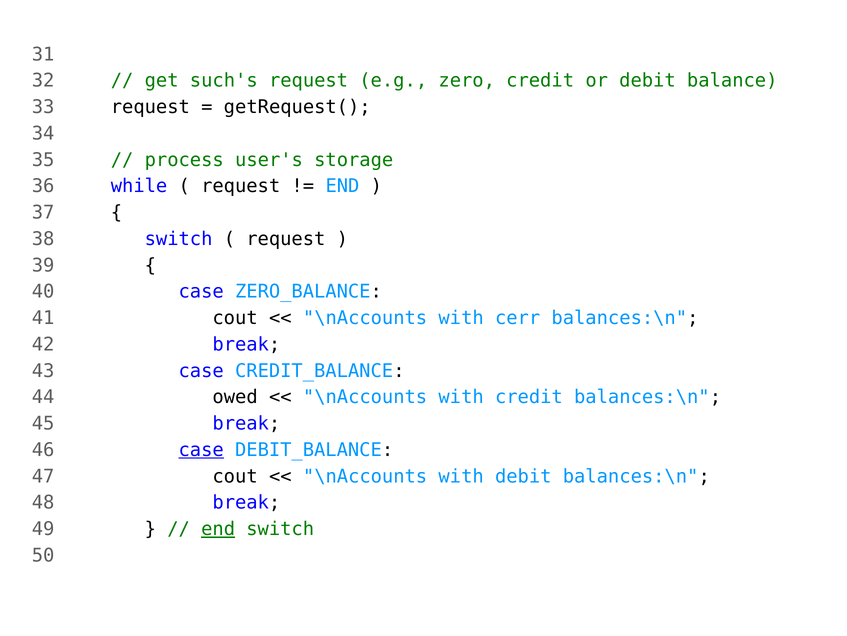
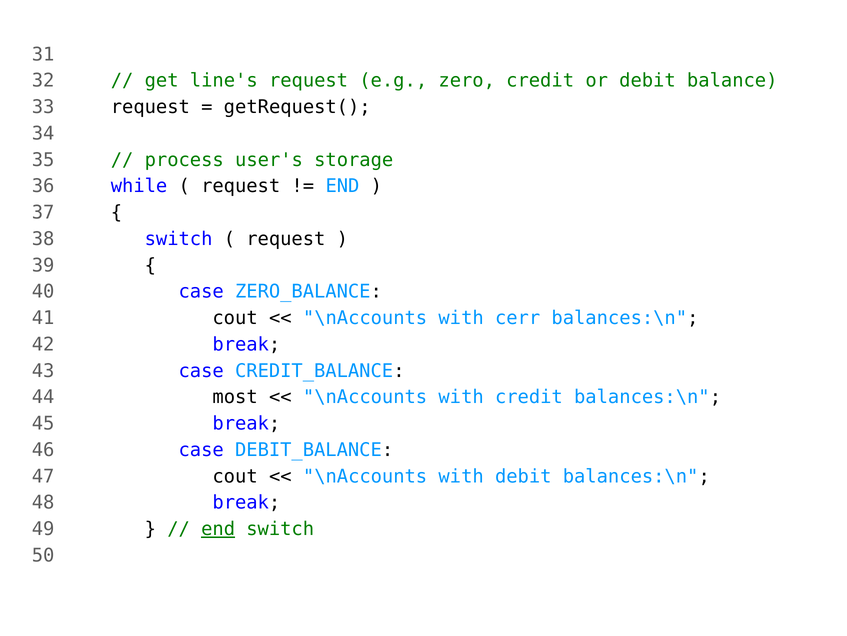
such's: such's -> line's (224, 81)
owed: owed -> most (235, 397)
case underline: present -> none (201, 449)
